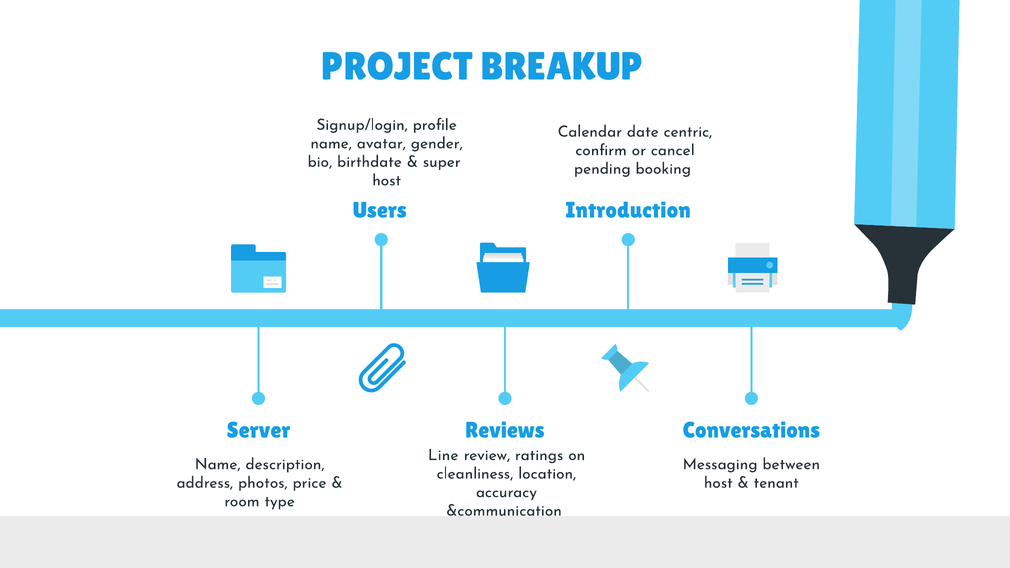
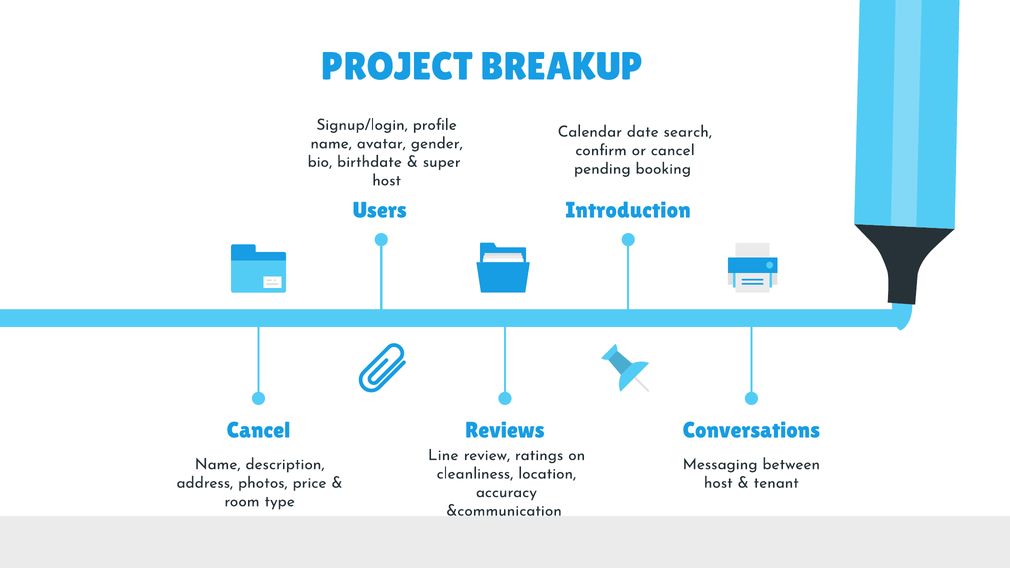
centric: centric -> search (688, 132)
Server: Server -> Cancel (258, 430)
